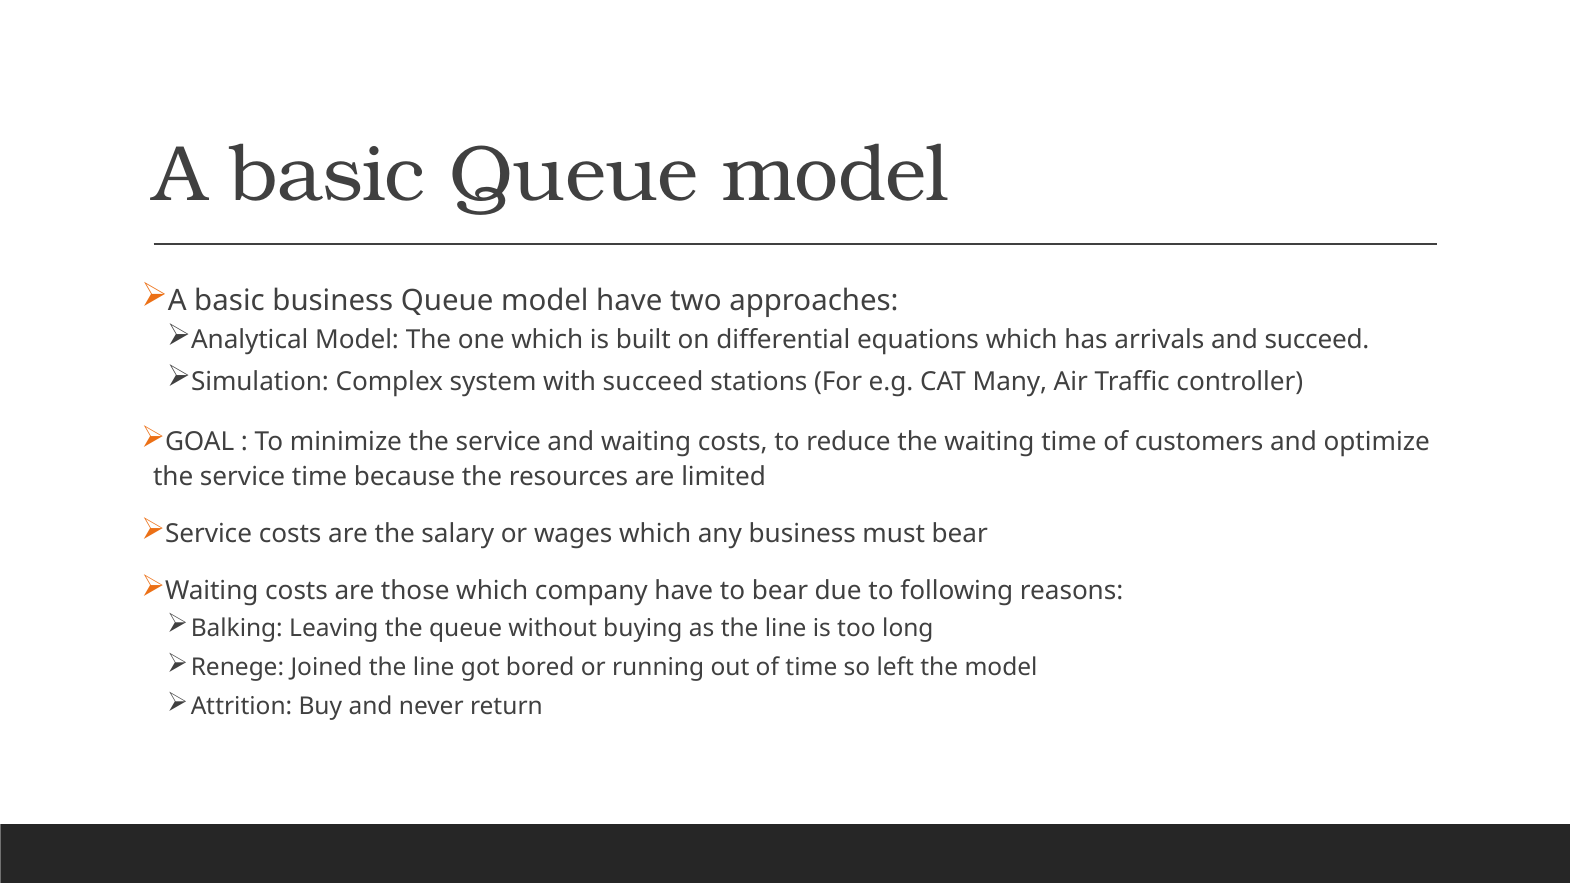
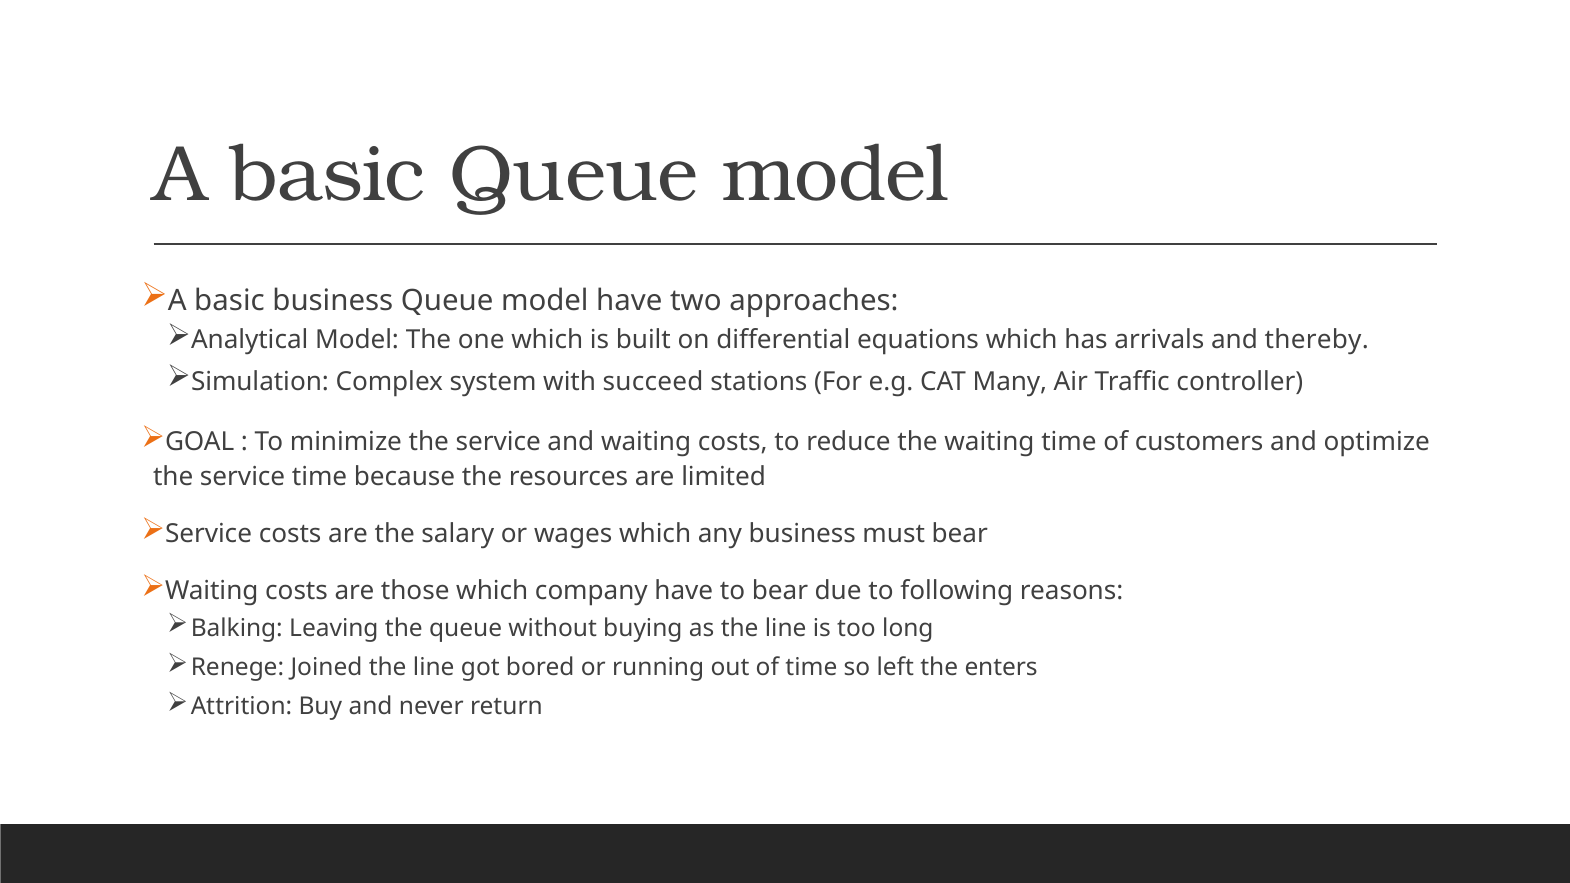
and succeed: succeed -> thereby (1317, 340)
the model: model -> enters (1001, 668)
